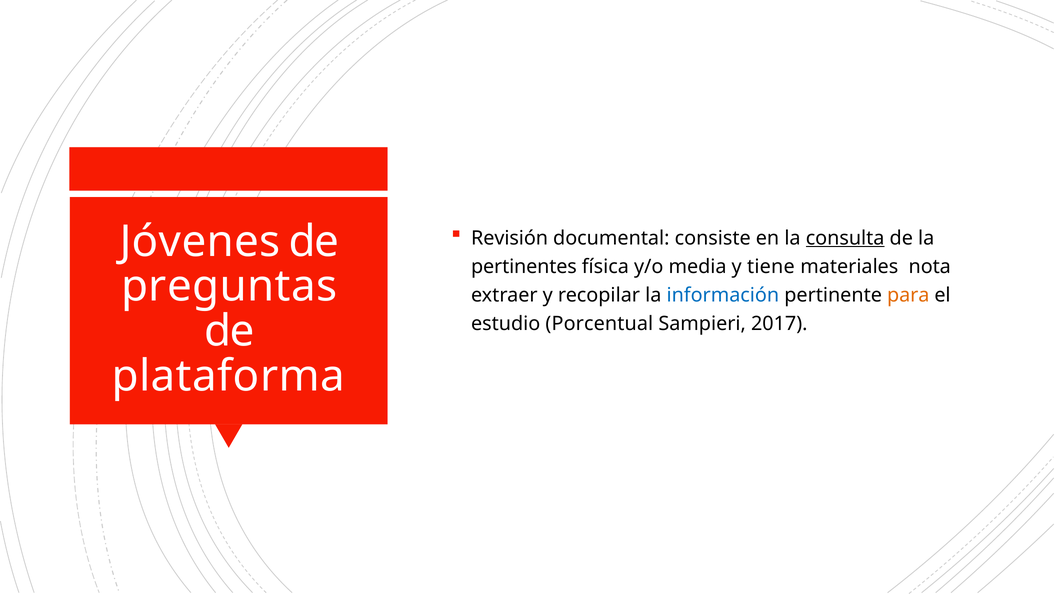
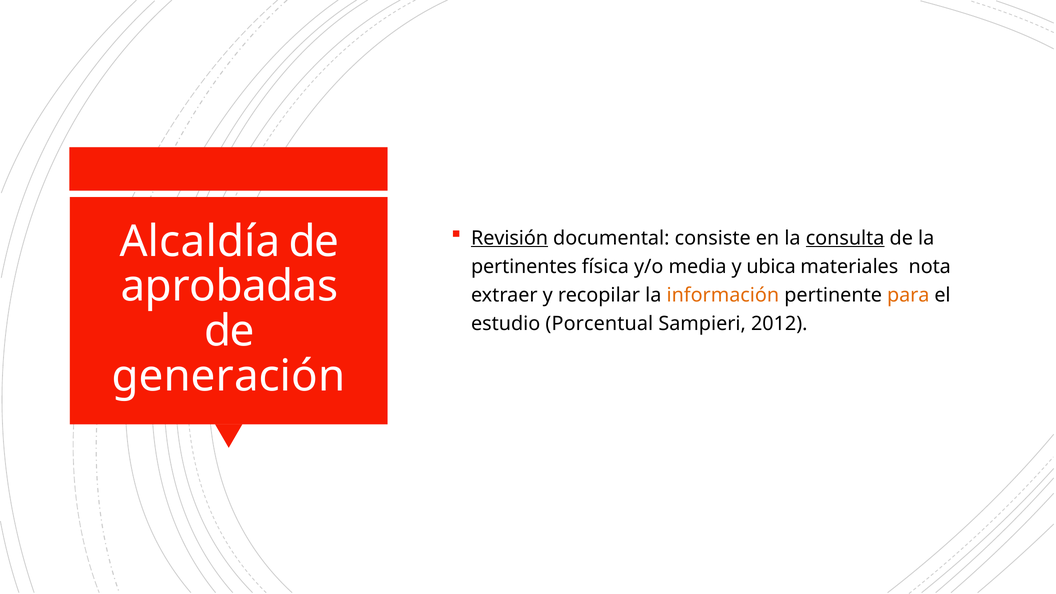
Revisión underline: none -> present (510, 238)
Jóvenes: Jóvenes -> Alcaldía (200, 242)
tiene: tiene -> ubica (771, 267)
preguntas: preguntas -> aprobadas (230, 286)
información colour: blue -> orange (723, 295)
2017: 2017 -> 2012 (779, 324)
plataforma: plataforma -> generación (228, 376)
